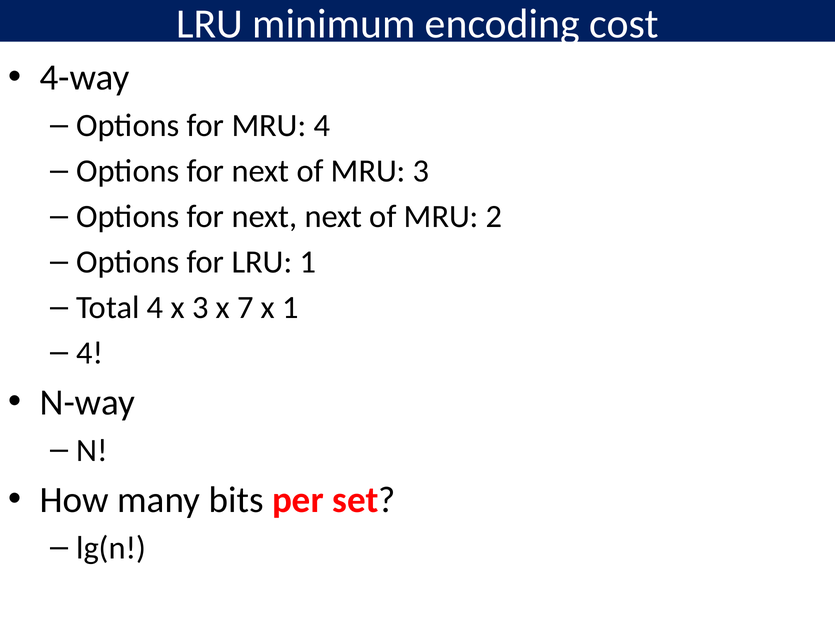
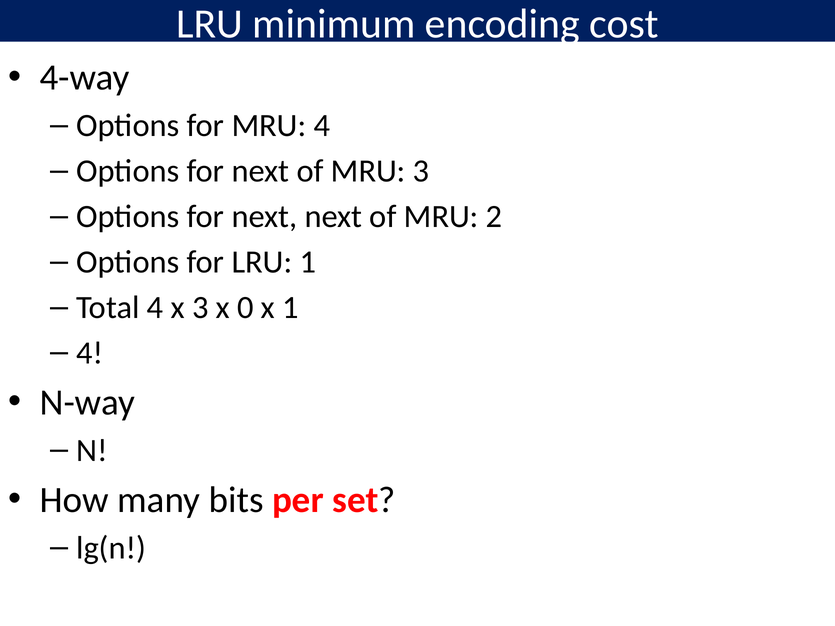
7: 7 -> 0 (245, 308)
